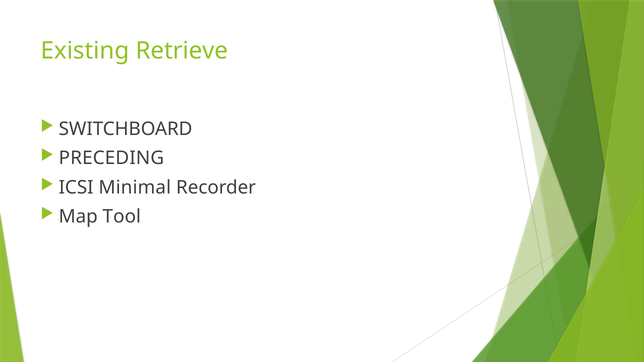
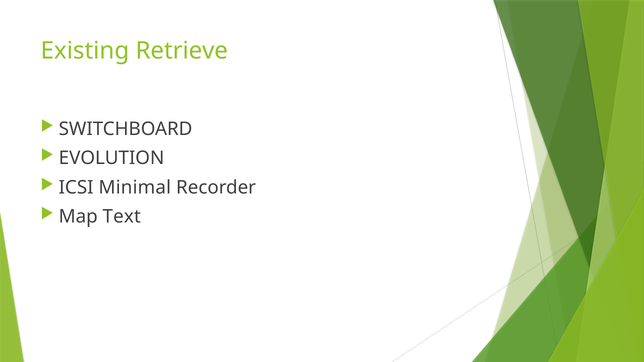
PRECEDING: PRECEDING -> EVOLUTION (112, 158)
Tool: Tool -> Text (122, 217)
